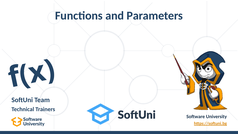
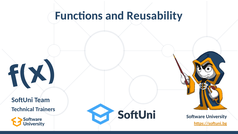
Parameters: Parameters -> Reusability (155, 16)
